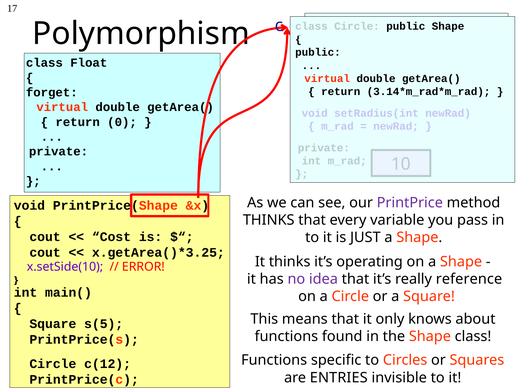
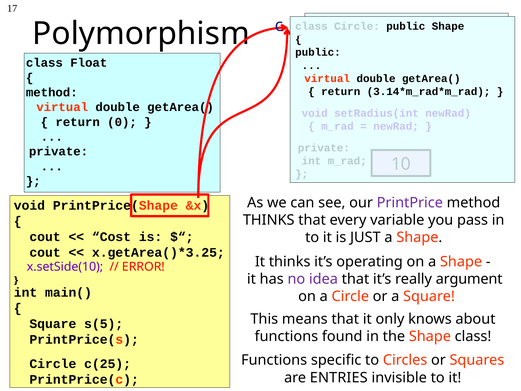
forget: forget -> method (52, 92)
reference: reference -> argument (469, 279)
c(12: c(12 -> c(25 (108, 364)
